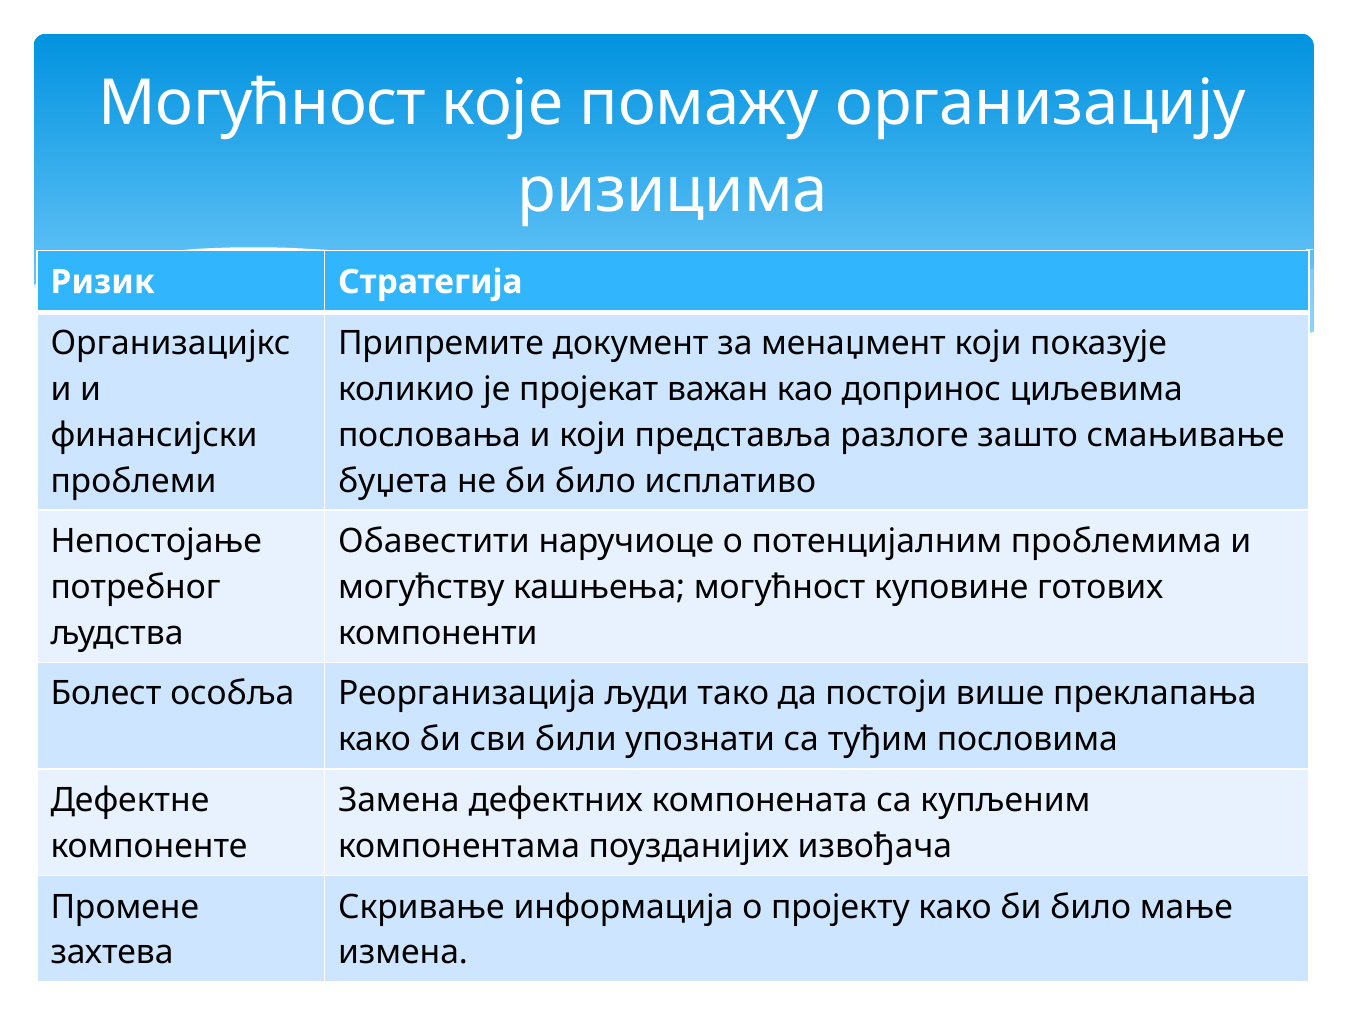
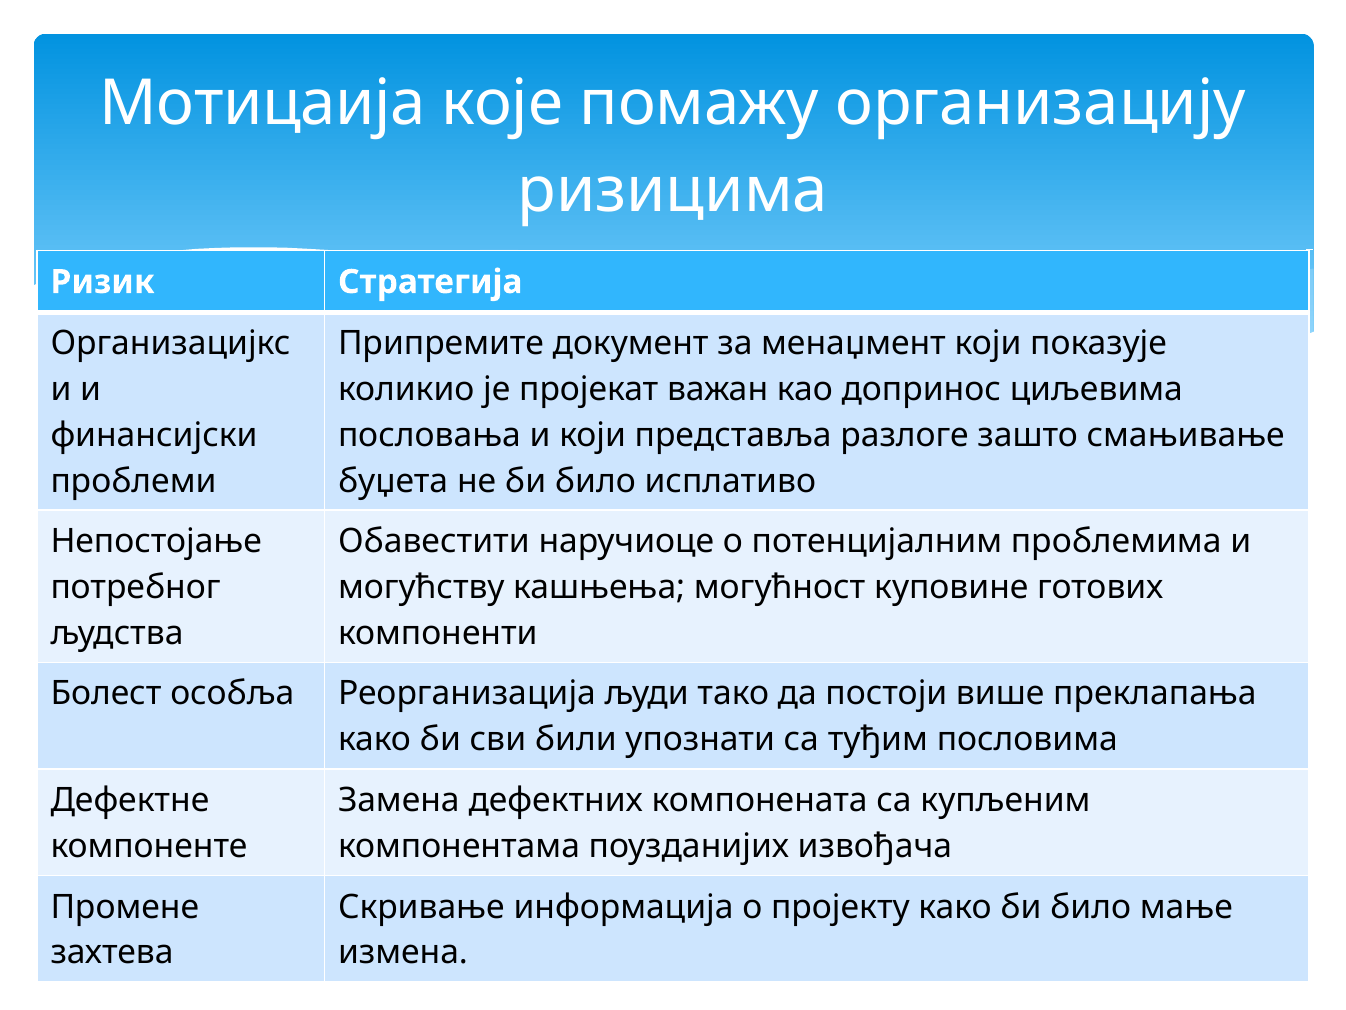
Могућност: Могућност -> Мотицаија (263, 104)
